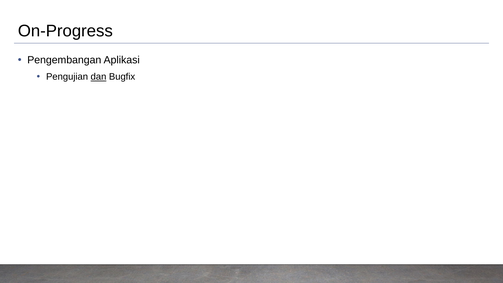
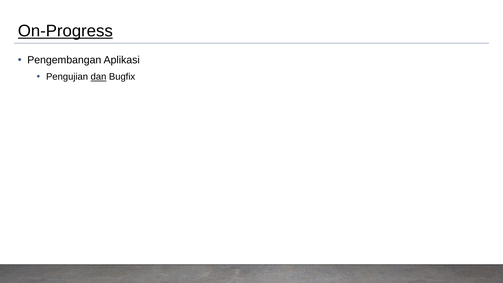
On-Progress underline: none -> present (65, 31)
